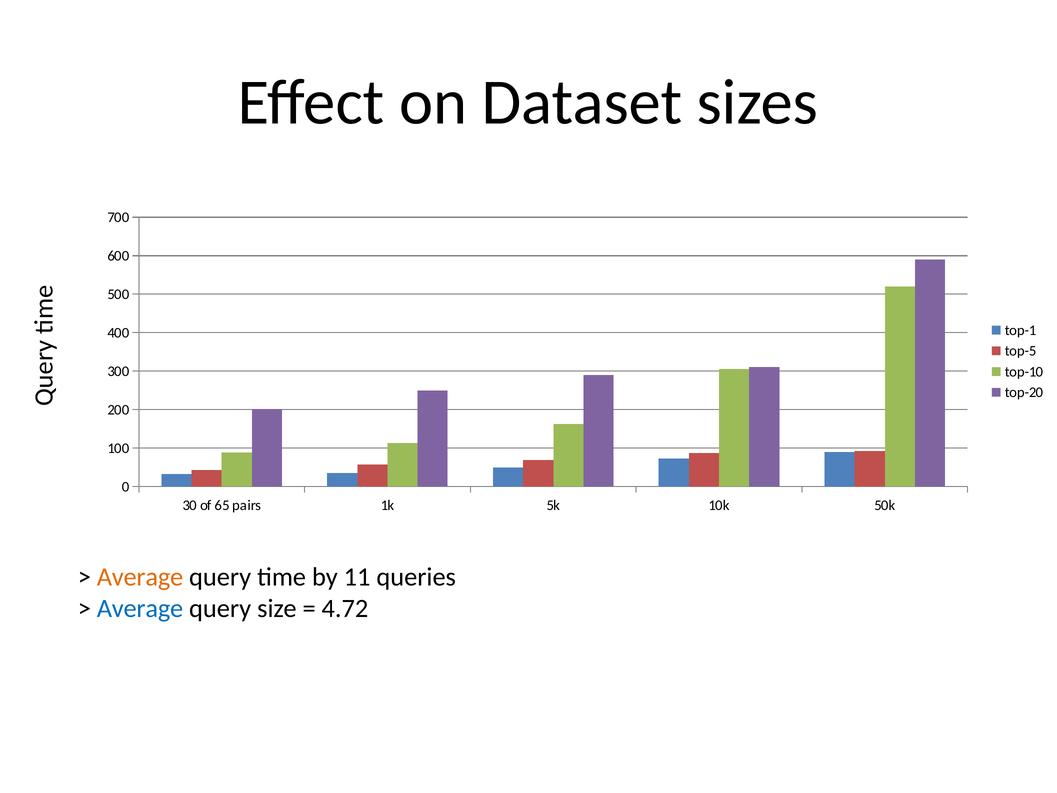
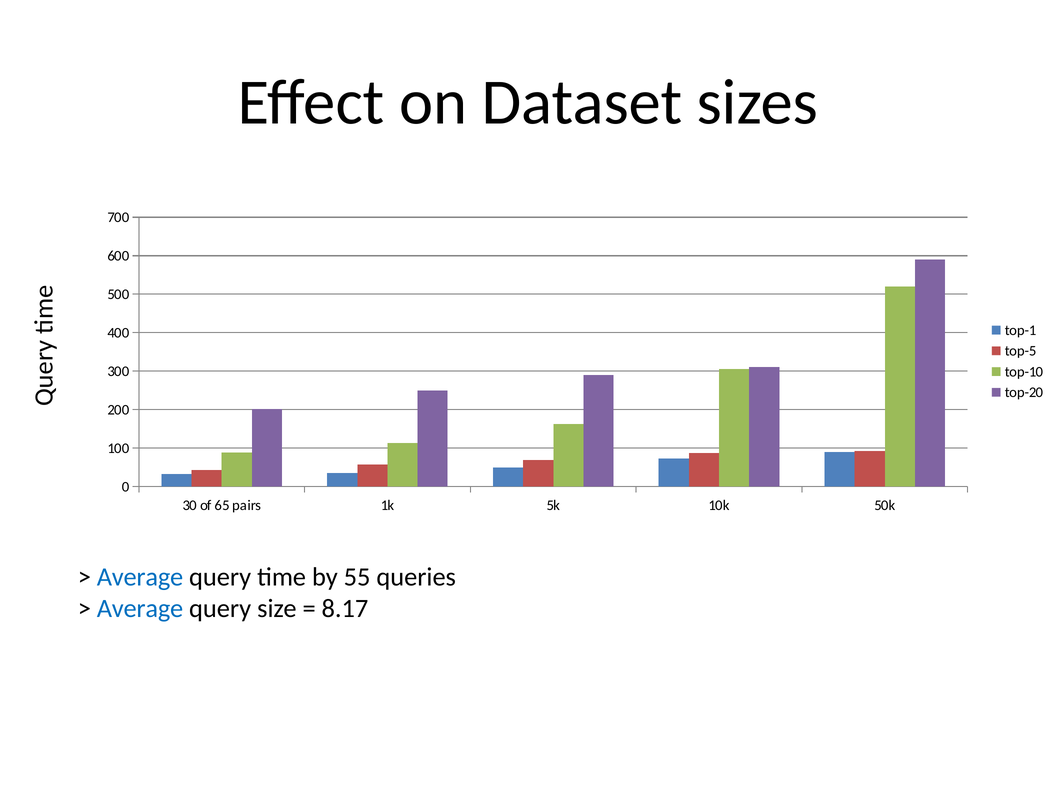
Average colour: orange -> blue (140, 577)
11: 11 -> 55 (357, 577)
4.72: 4.72 -> 8.17 (345, 608)
